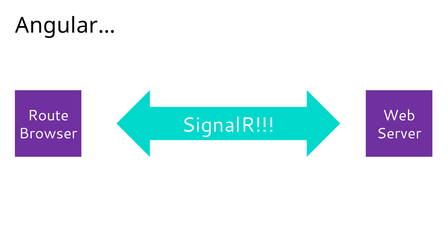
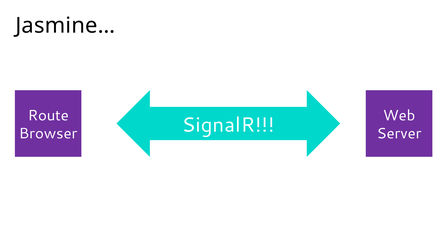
Angular…: Angular… -> Jasmine… (65, 26)
